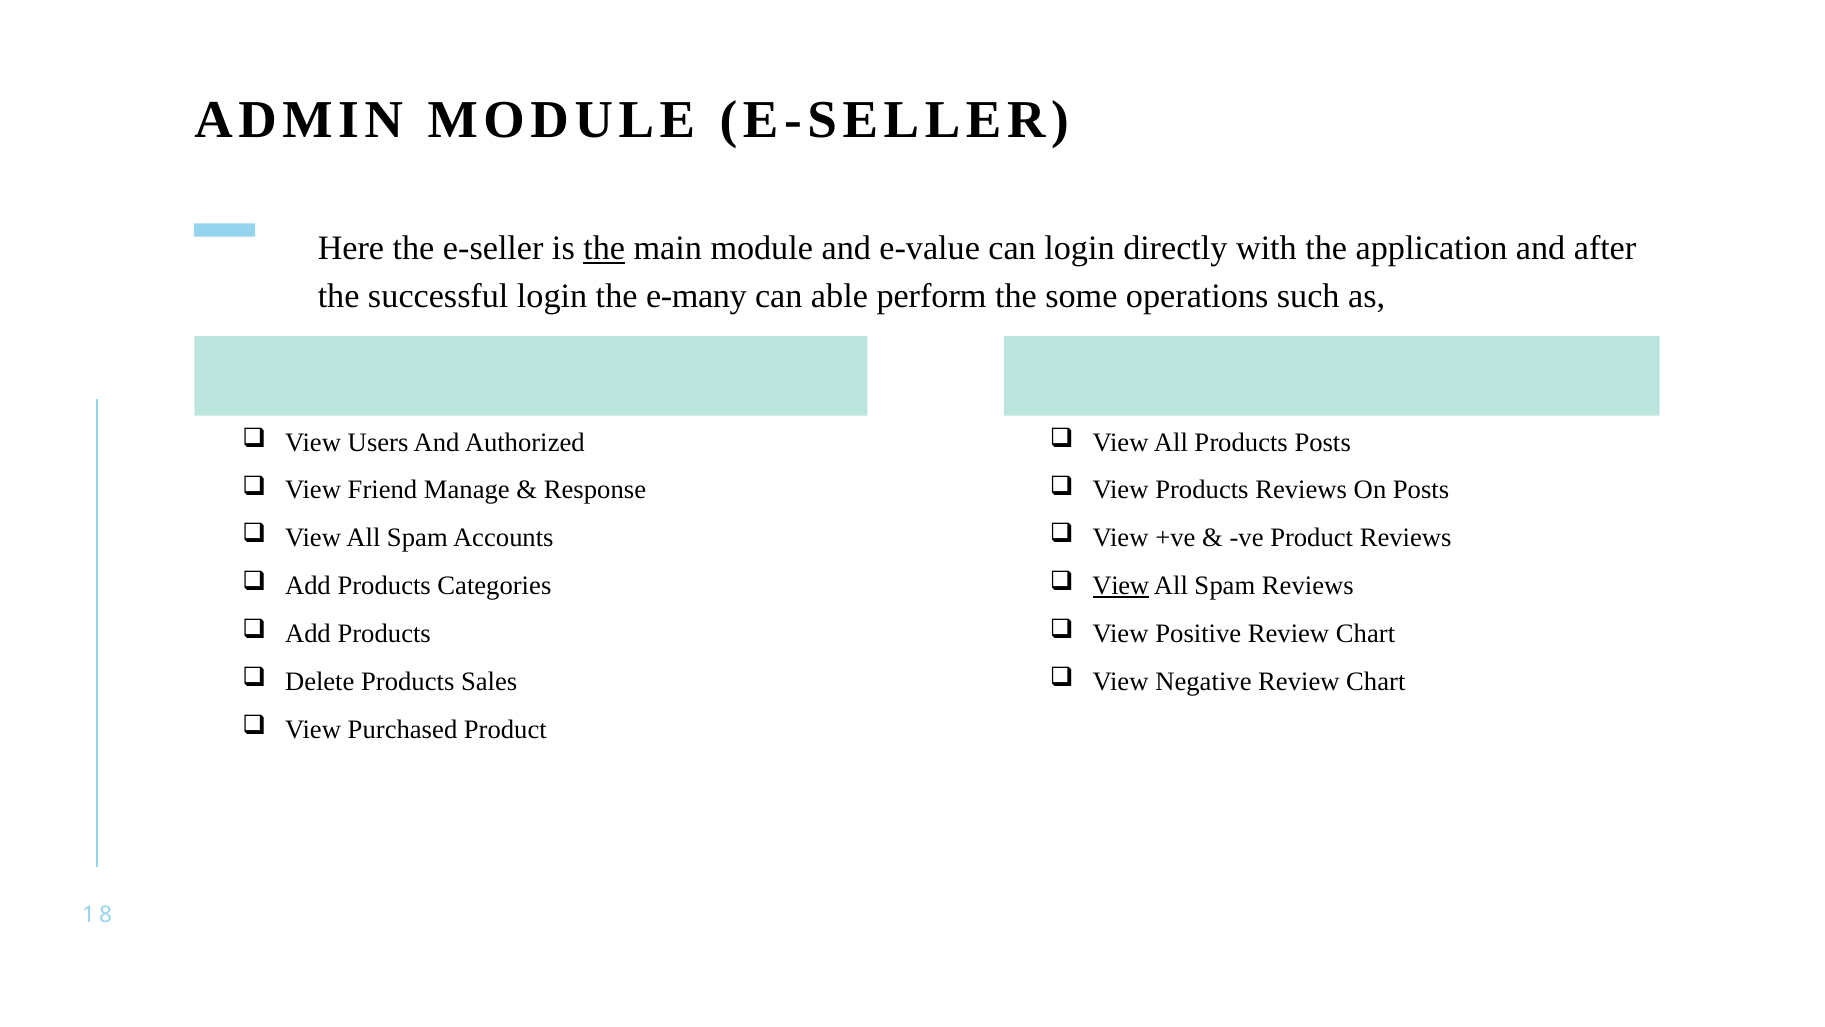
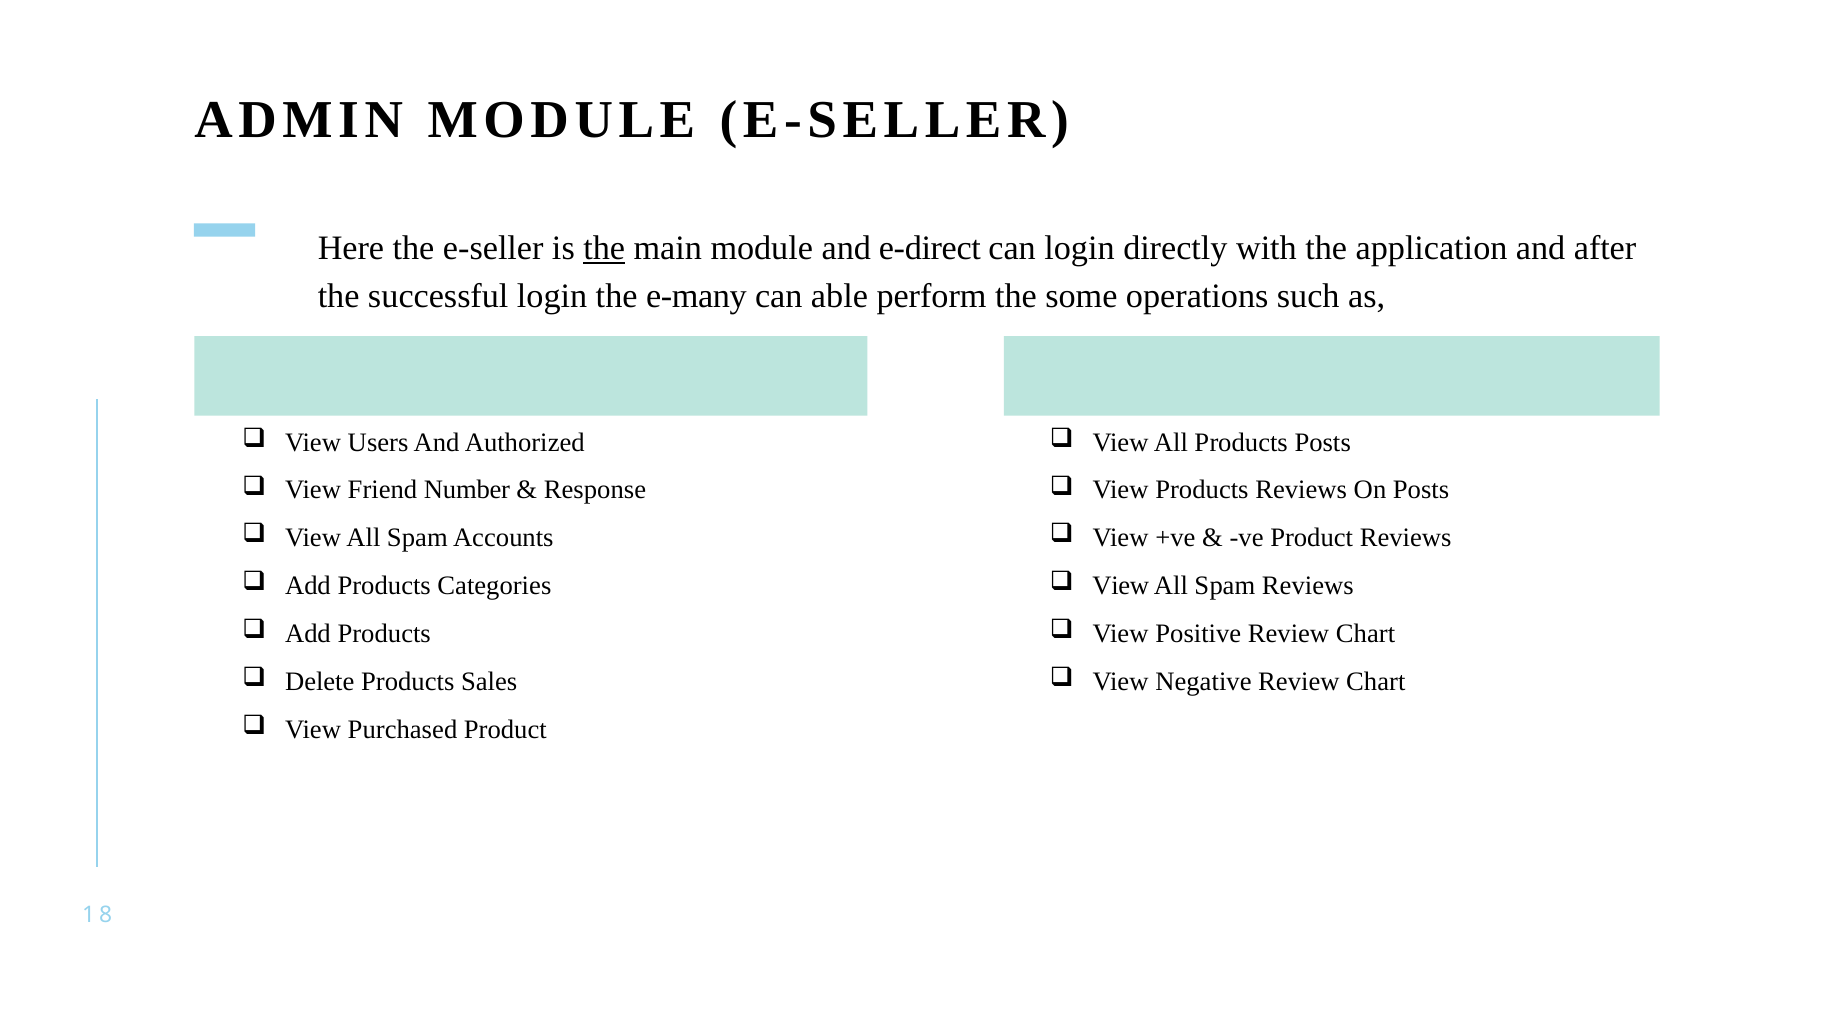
e-value: e-value -> e-direct (930, 248)
Manage: Manage -> Number (467, 490)
View underline: present -> none (1121, 586)
